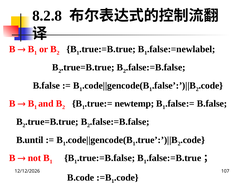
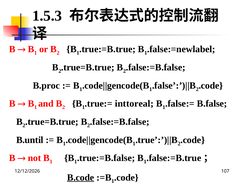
8.2.8: 8.2.8 -> 1.5.3 (47, 16)
B.false: B.false -> B.proc (46, 86)
newtemp: newtemp -> inttoreal (134, 104)
B.code underline: none -> present (81, 177)
